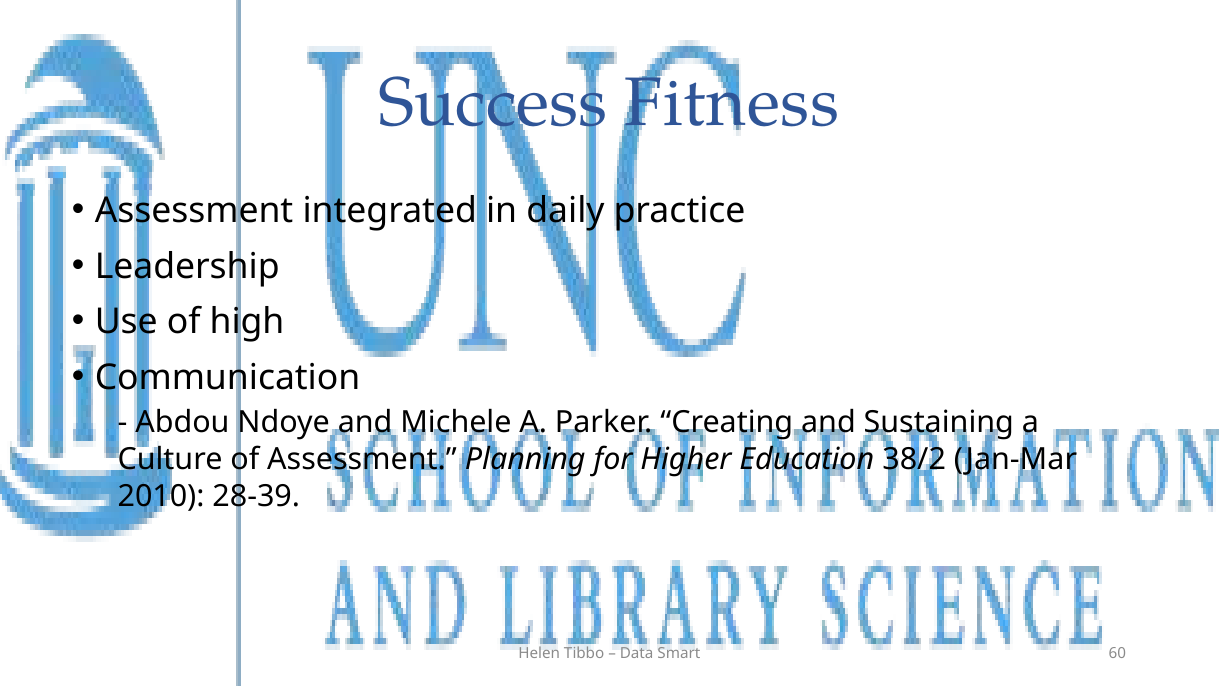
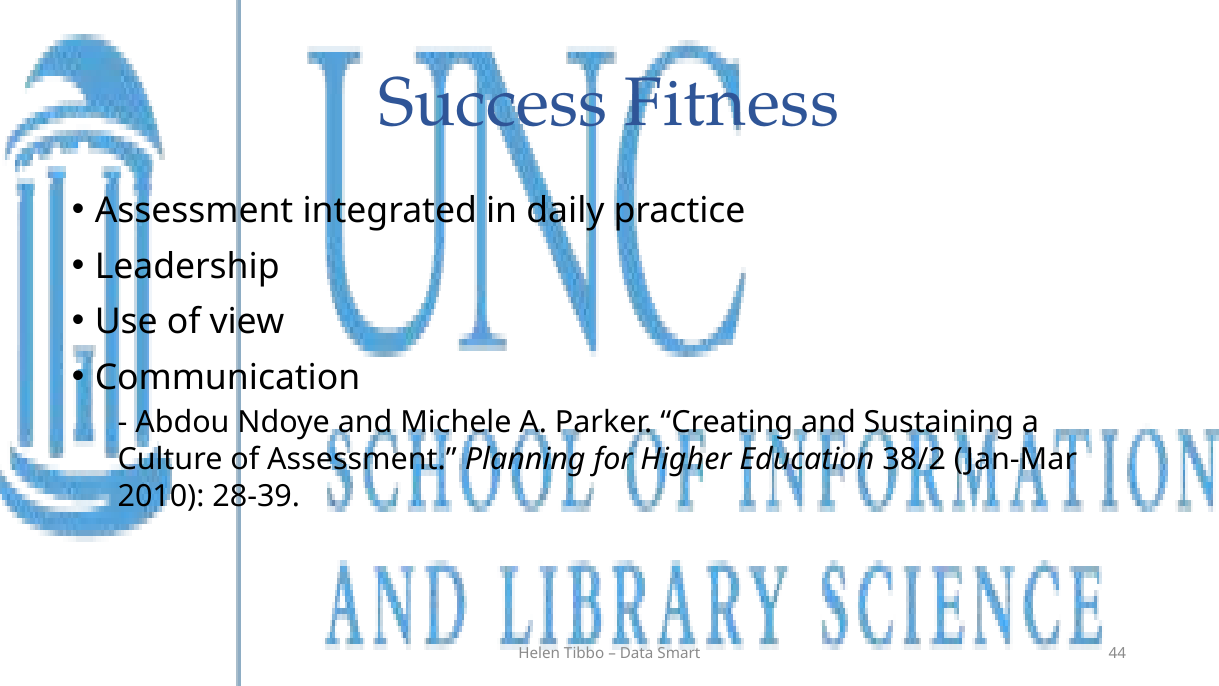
high: high -> view (247, 322)
60: 60 -> 44 (1117, 654)
